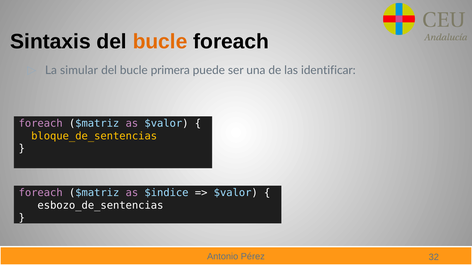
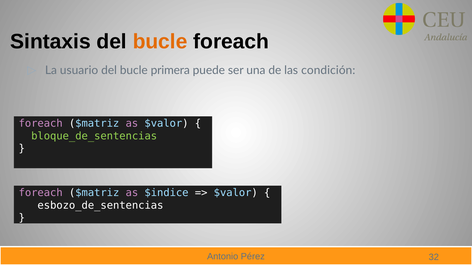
simular: simular -> usuario (79, 70)
identificar: identificar -> condición (328, 70)
bloque_de_sentencias colour: yellow -> light green (94, 136)
